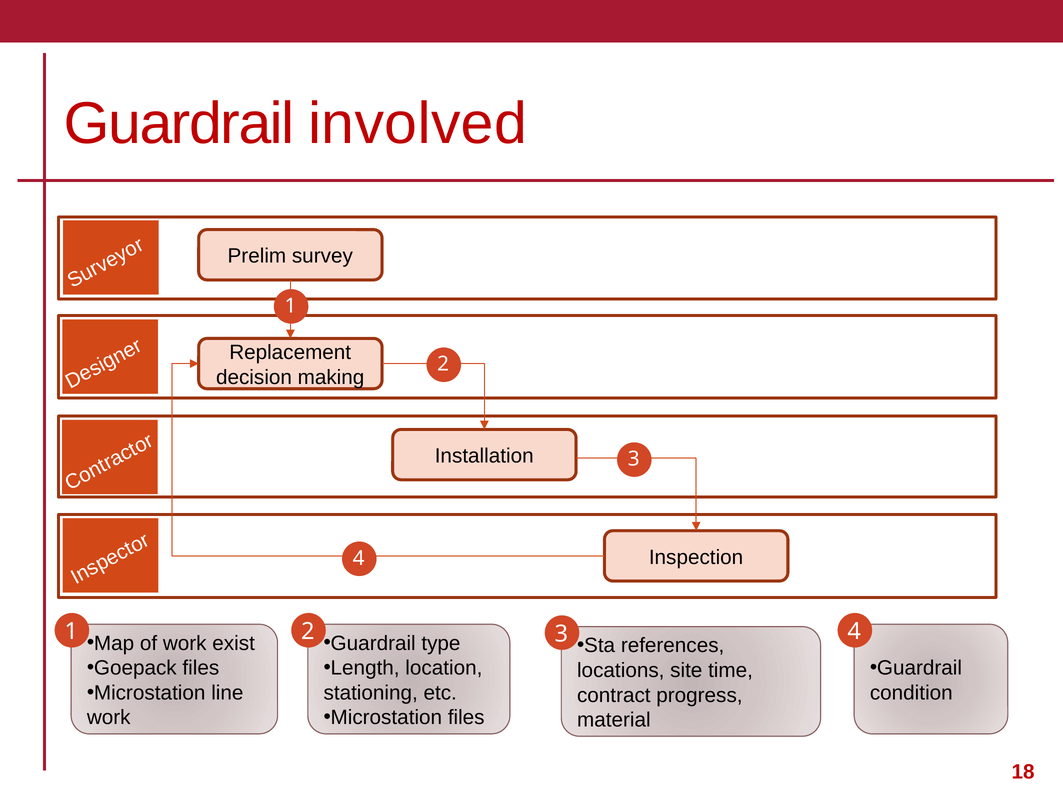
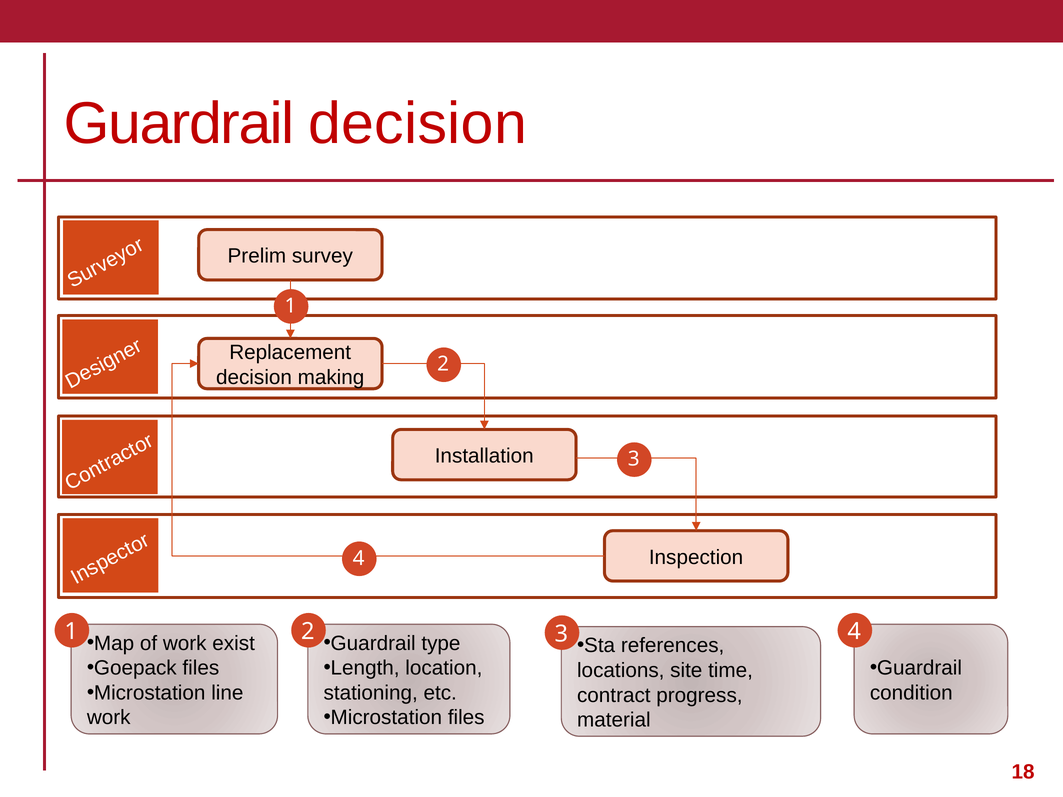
Guardrail involved: involved -> decision (417, 124)
